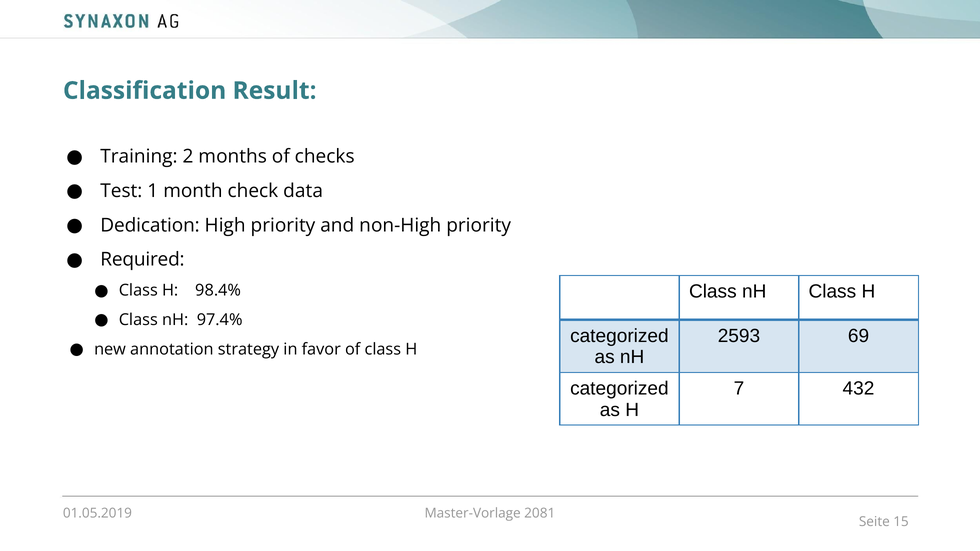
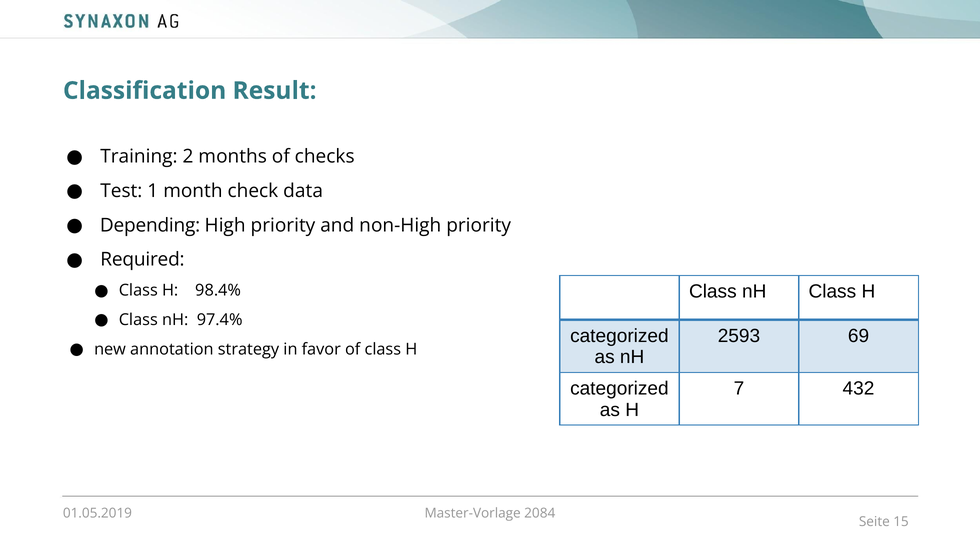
Dedication: Dedication -> Depending (150, 225)
2081: 2081 -> 2084 (540, 514)
